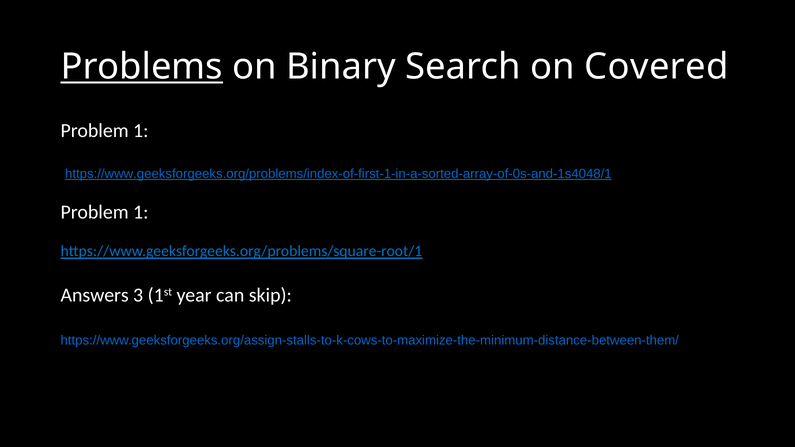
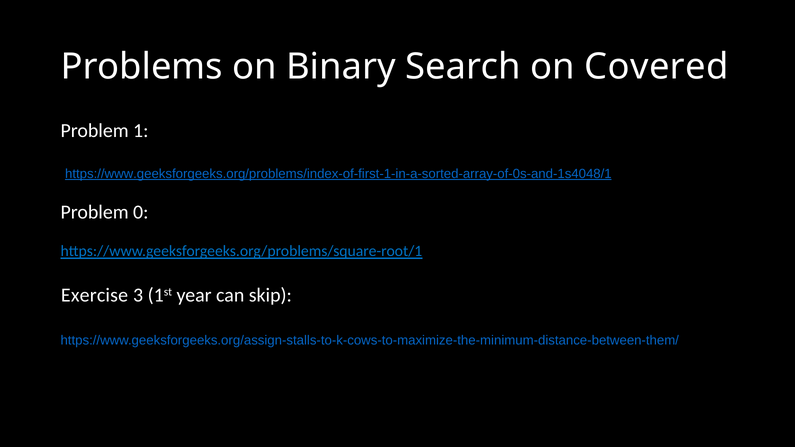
Problems underline: present -> none (142, 67)
1: 1 -> 0 (141, 212)
Answers: Answers -> Exercise (95, 295)
